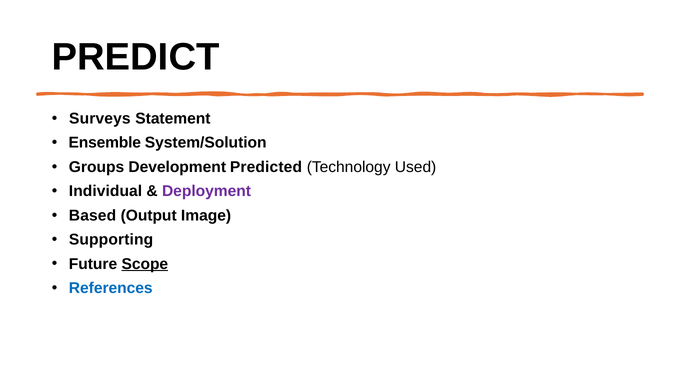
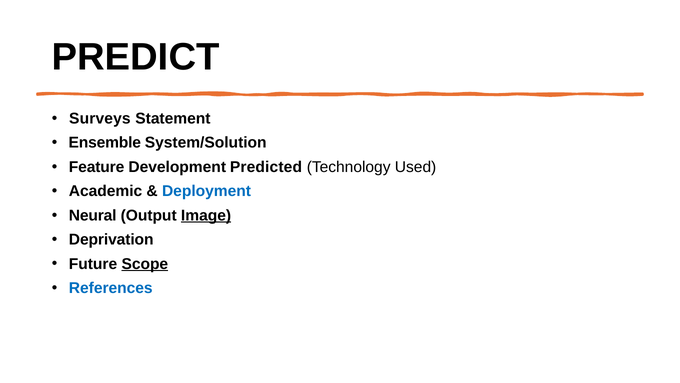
Groups: Groups -> Feature (97, 167)
Individual: Individual -> Academic (106, 191)
Deployment colour: purple -> blue (207, 191)
Based: Based -> Neural (93, 215)
Image underline: none -> present (206, 215)
Supporting: Supporting -> Deprivation (111, 239)
